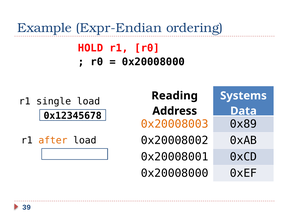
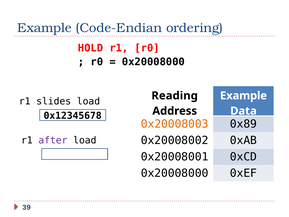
Expr-Endian: Expr-Endian -> Code-Endian (119, 28)
Systems: Systems -> Example (244, 96)
single: single -> slides (54, 101)
after colour: orange -> purple (53, 140)
